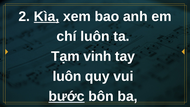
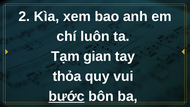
Kìa underline: present -> none (47, 16)
vinh: vinh -> gian (97, 56)
luôn: luôn -> thỏa (67, 76)
